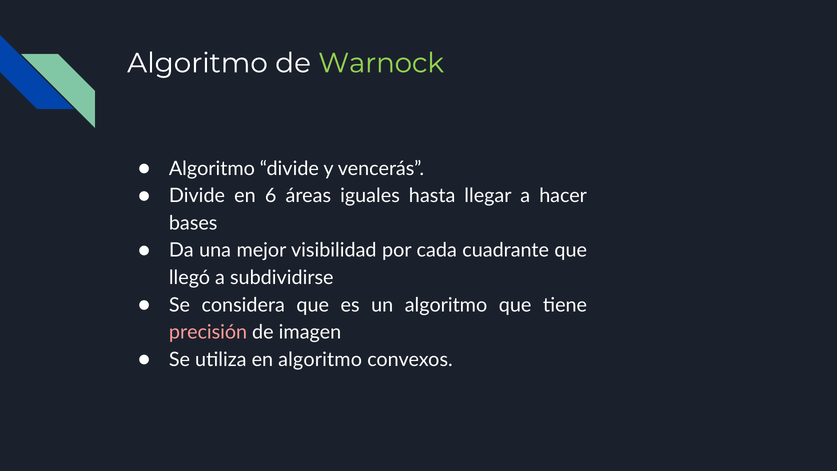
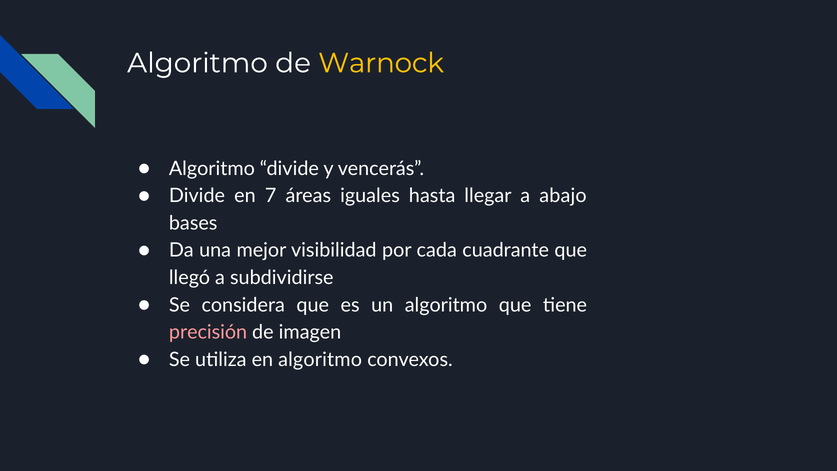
Warnock colour: light green -> yellow (381, 63)
6: 6 -> 7 (271, 196)
hacer: hacer -> abajo (563, 196)
